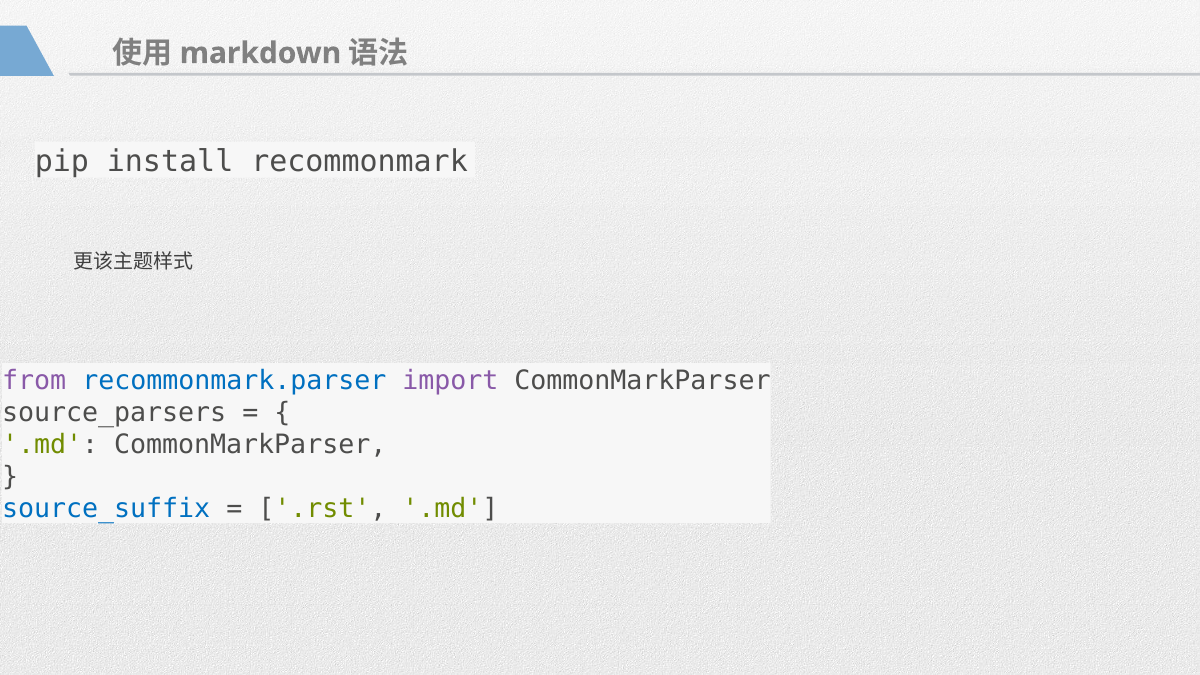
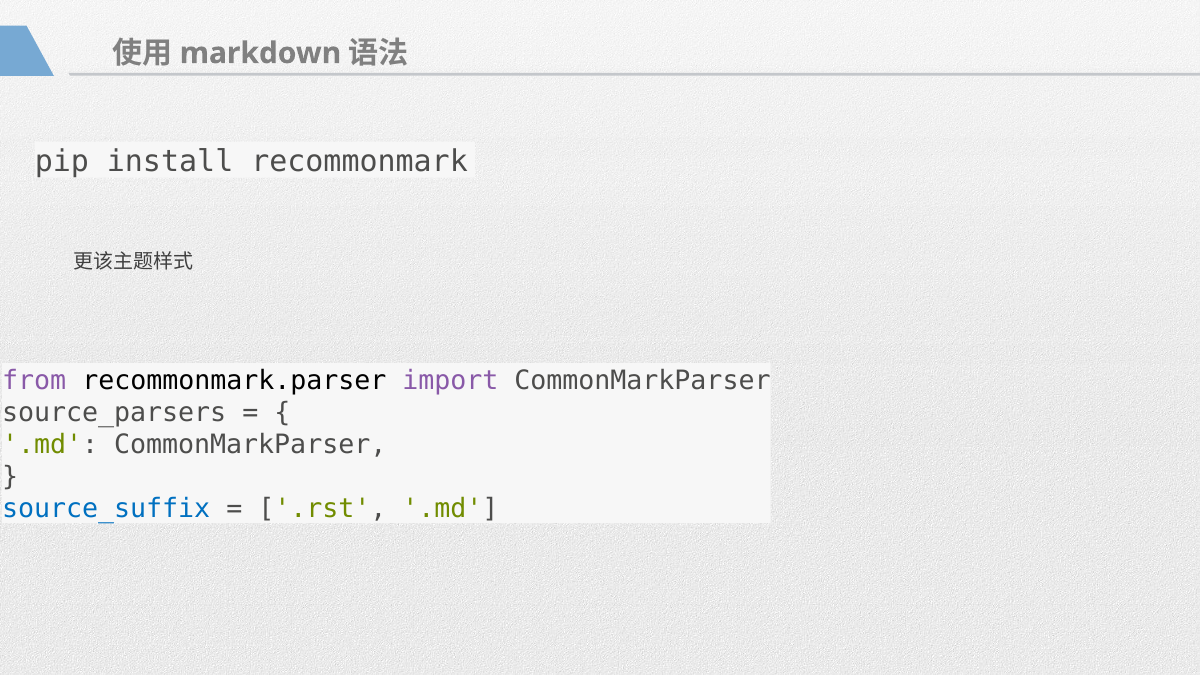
recommonmark.parser colour: blue -> black (234, 381)
